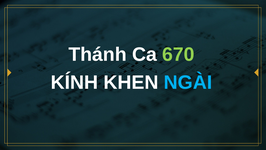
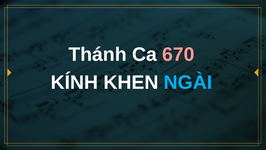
670 colour: light green -> pink (178, 54)
